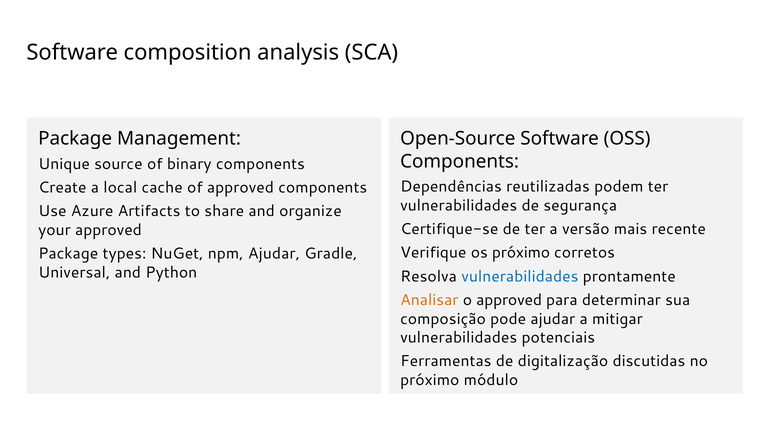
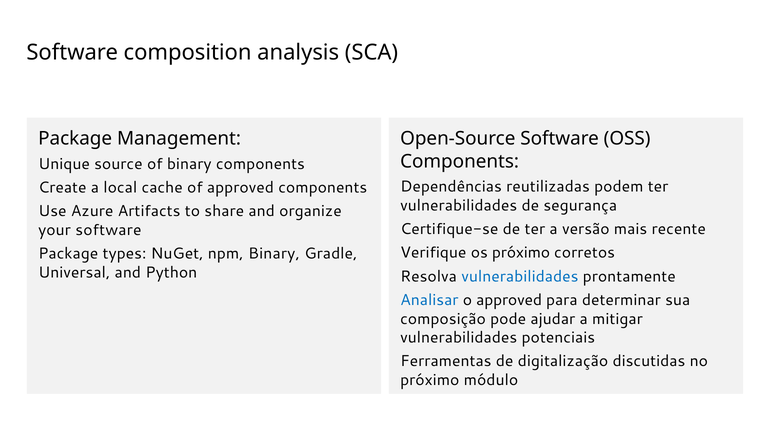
your approved: approved -> software (108, 230)
npm Ajudar: Ajudar -> Binary (274, 254)
Analisar colour: orange -> blue (429, 300)
